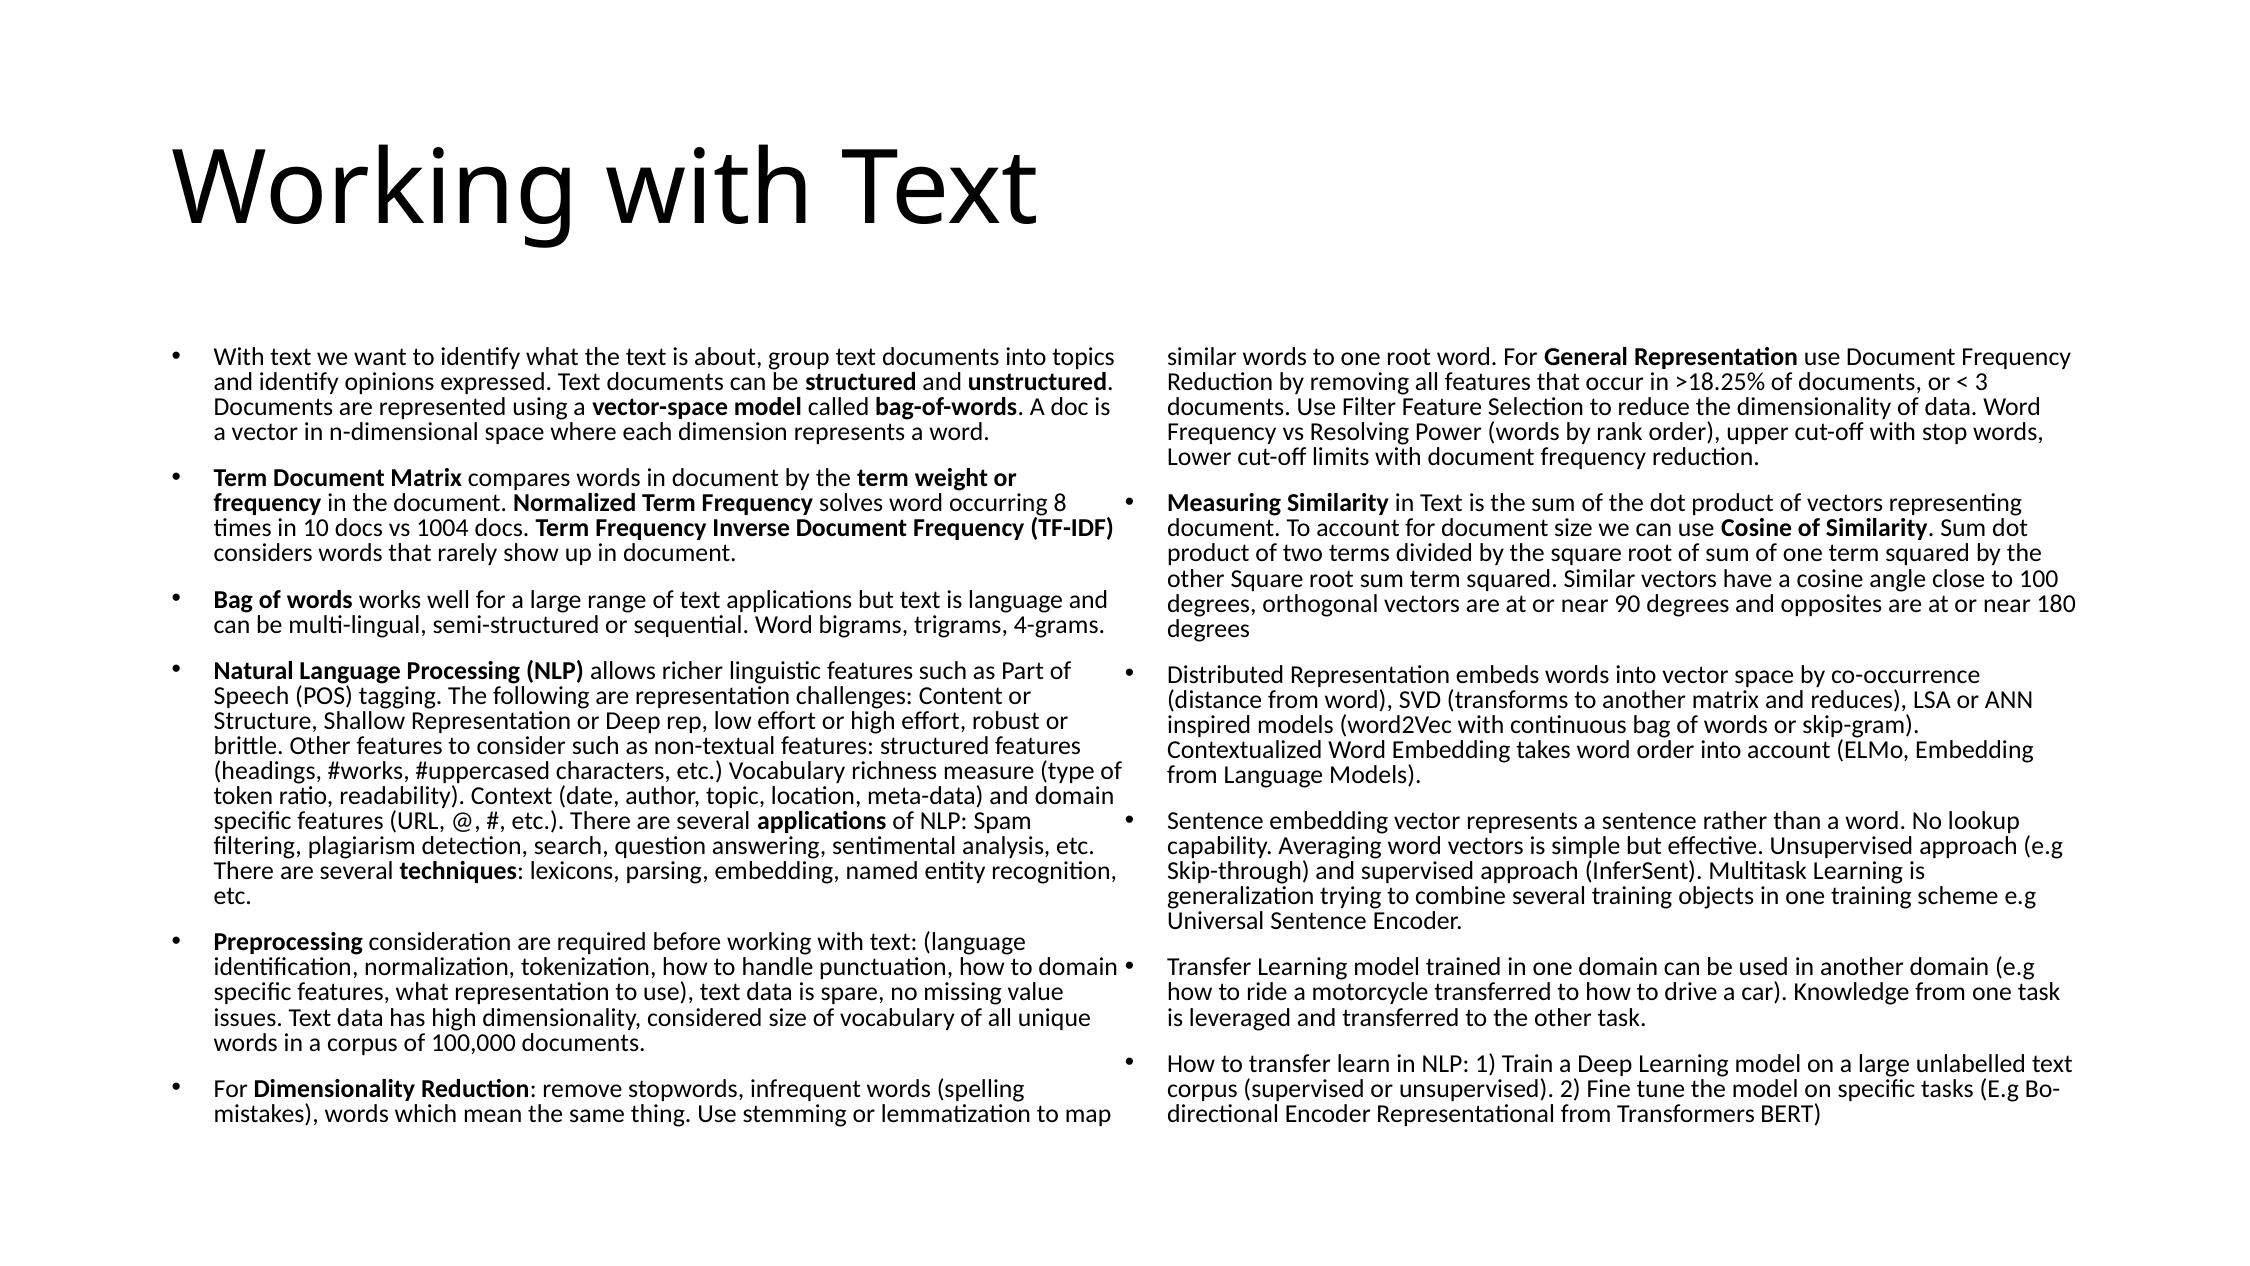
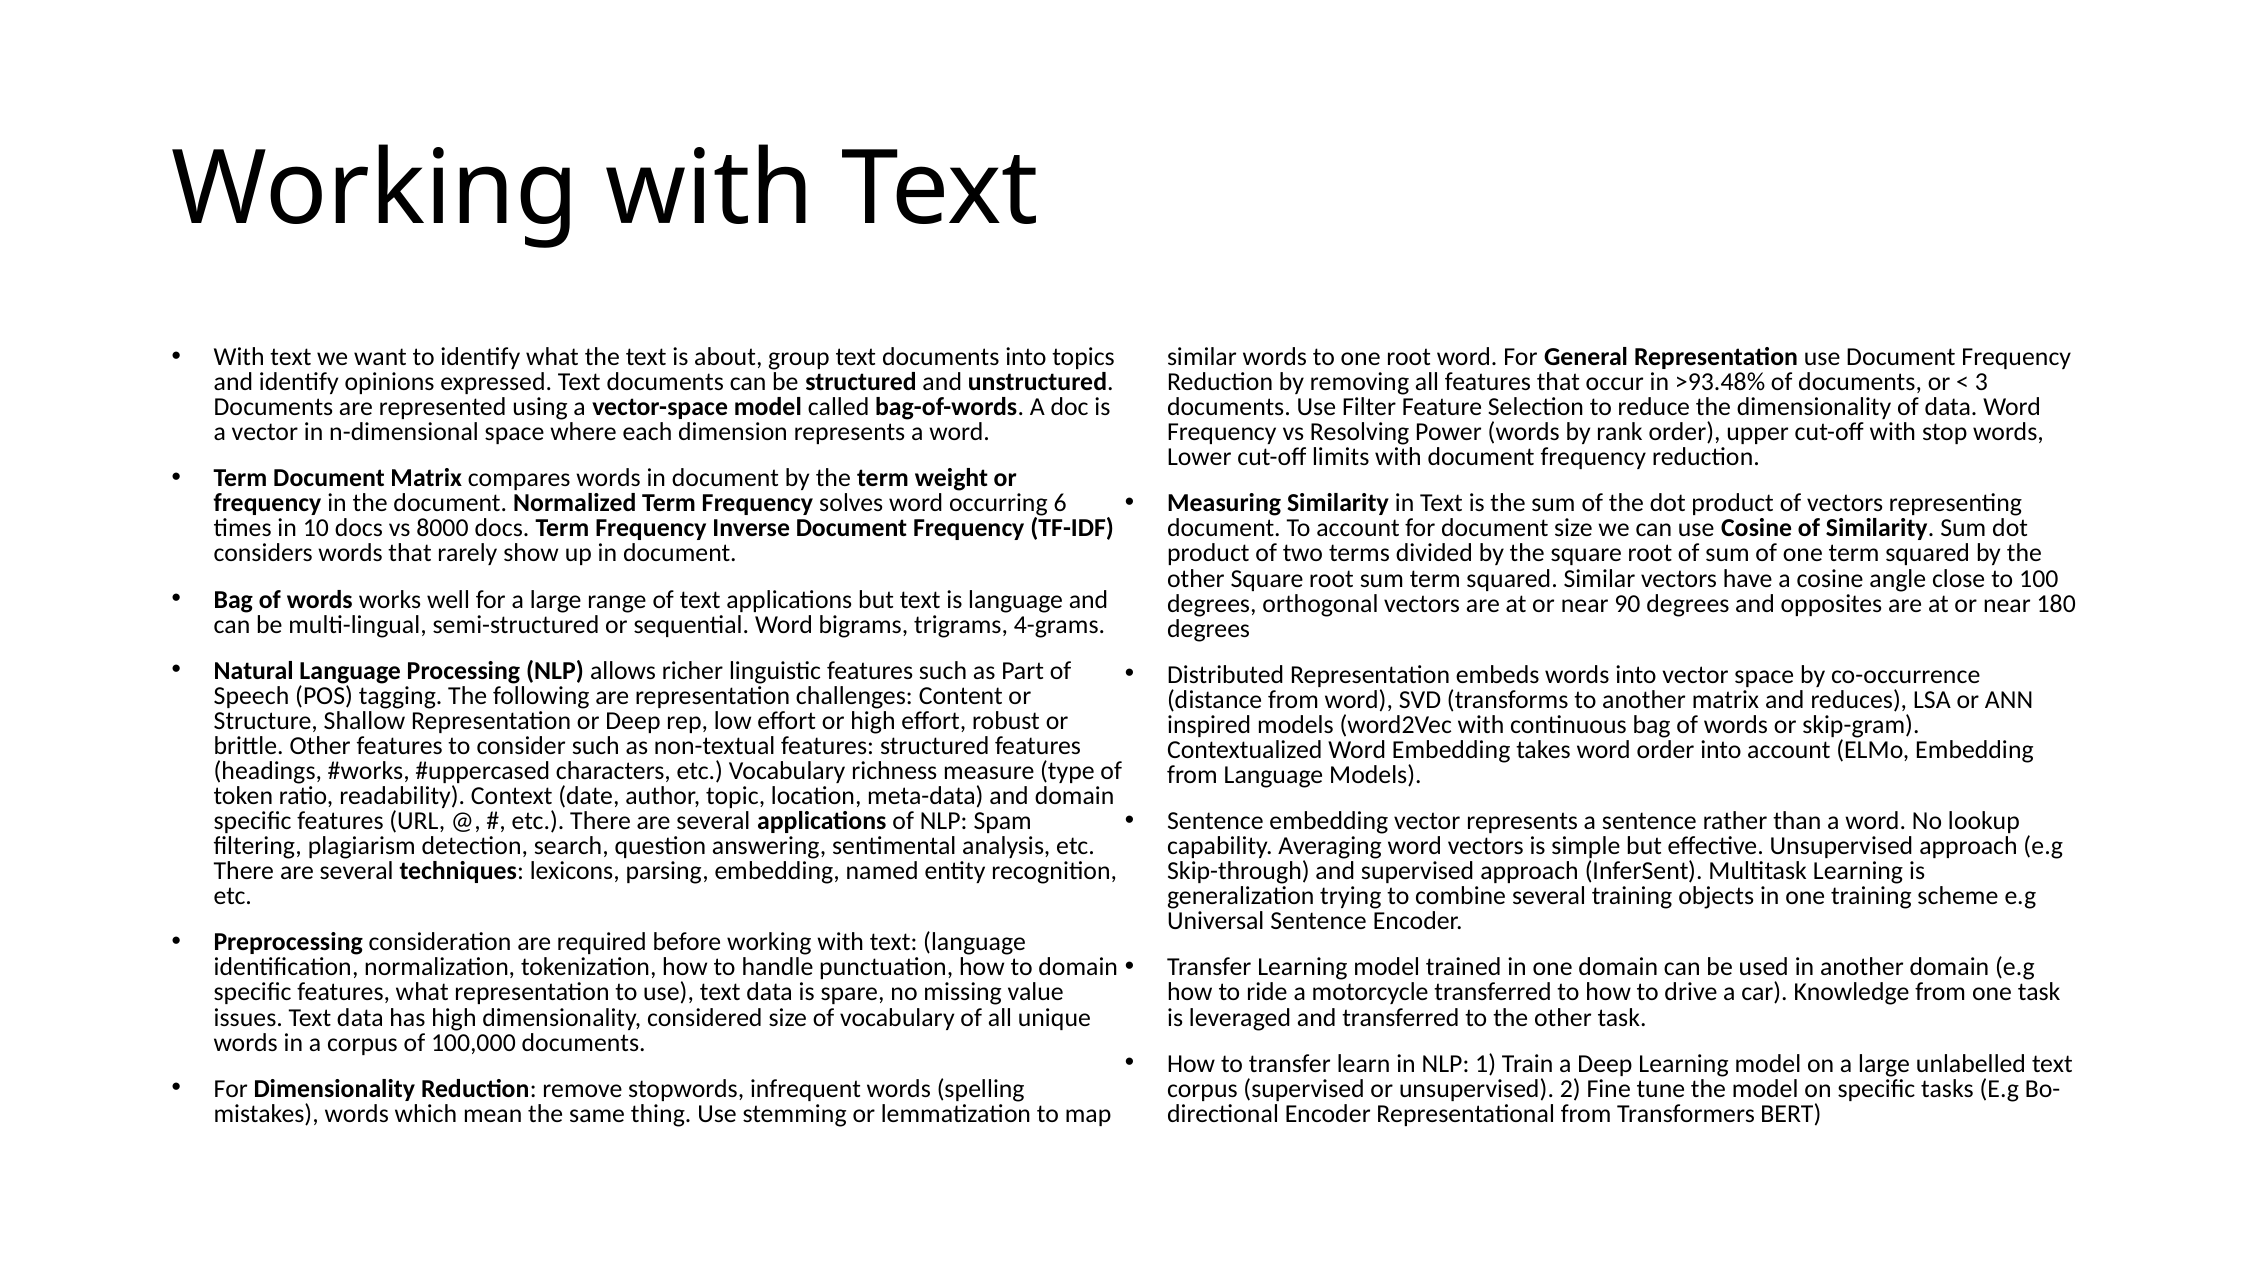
>18.25%: >18.25% -> >93.48% (1720, 382)
8: 8 -> 6 (1060, 503)
1004: 1004 -> 8000 (442, 528)
